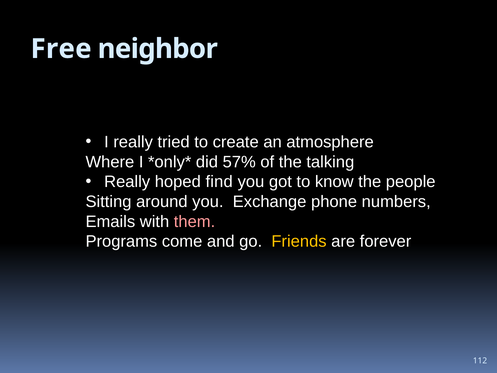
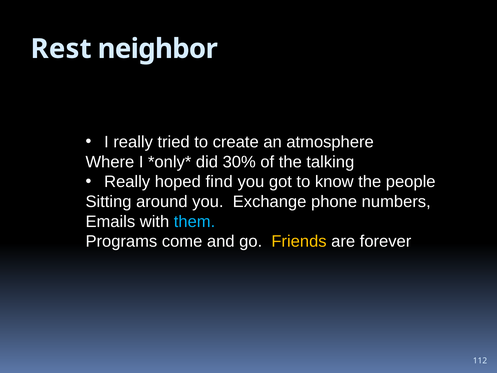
Free: Free -> Rest (61, 49)
57%: 57% -> 30% (239, 162)
them colour: pink -> light blue (195, 221)
